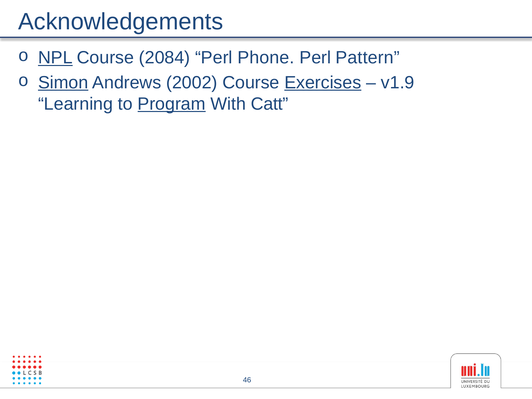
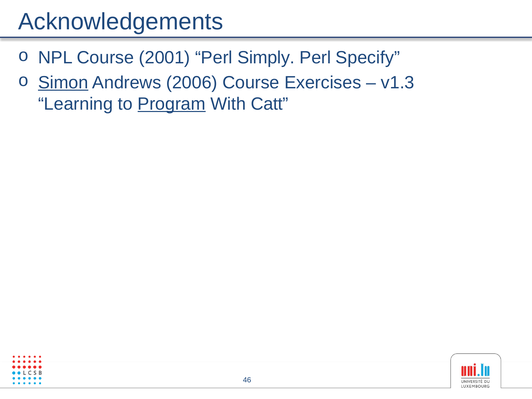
NPL underline: present -> none (55, 58)
2084: 2084 -> 2001 (165, 58)
Phone: Phone -> Simply (266, 58)
Pattern: Pattern -> Specify (368, 58)
2002: 2002 -> 2006 (192, 83)
Exercises underline: present -> none (323, 83)
v1.9: v1.9 -> v1.3 (398, 83)
